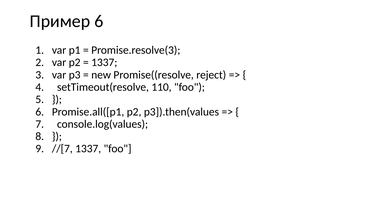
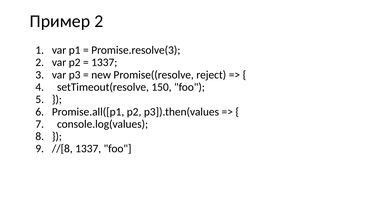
Пример 6: 6 -> 2 (99, 21)
110: 110 -> 150 (162, 87)
//[7: //[7 -> //[8 (62, 148)
